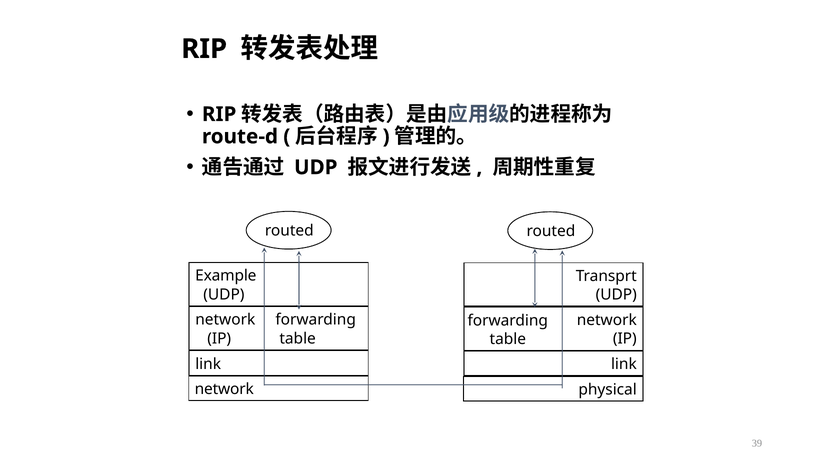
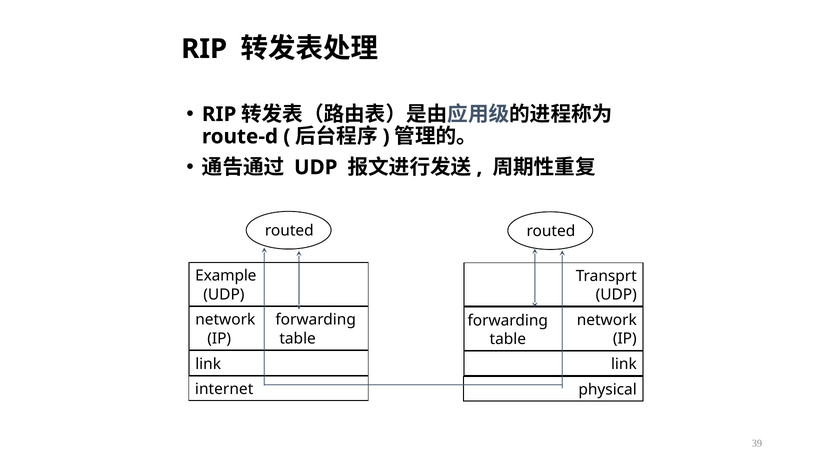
network: network -> internet (224, 389)
